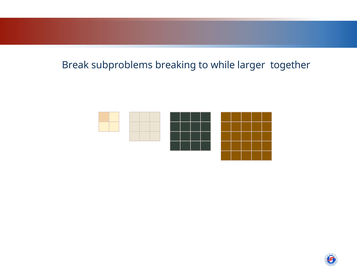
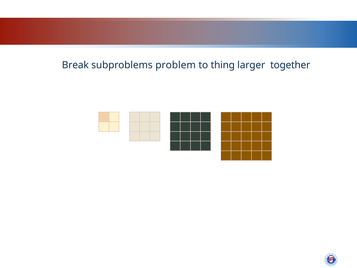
breaking: breaking -> problem (176, 65)
while: while -> thing (223, 65)
